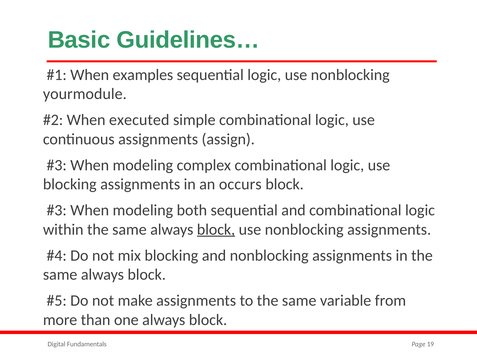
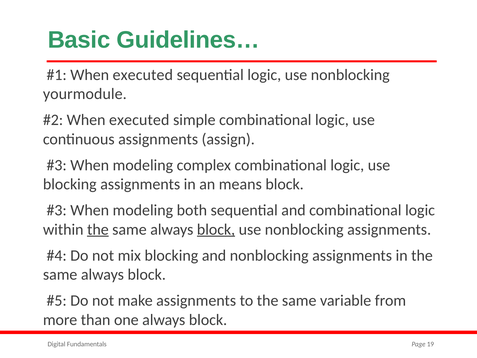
examples: examples -> executed (143, 75)
occurs: occurs -> means (240, 184)
the underline: none -> present (98, 229)
